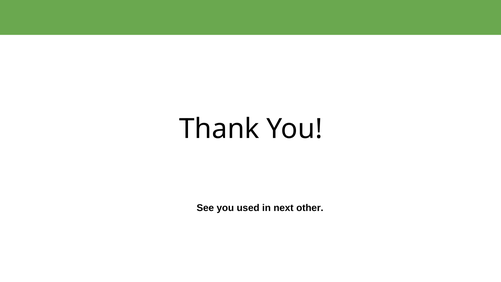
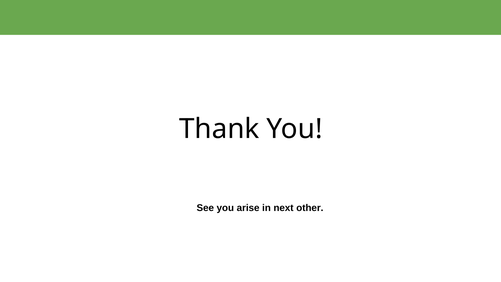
used: used -> arise (248, 208)
